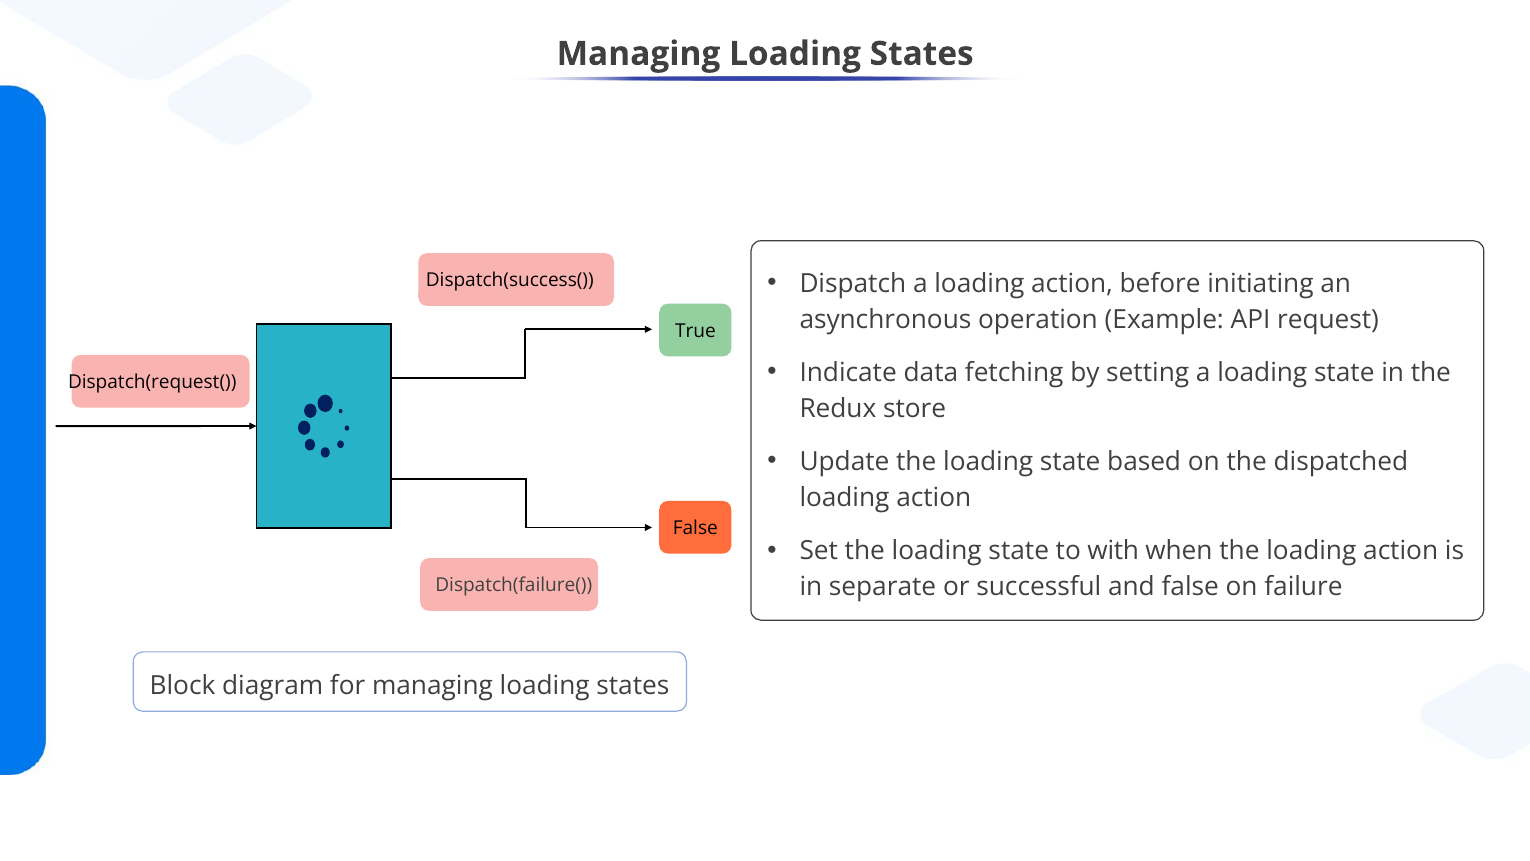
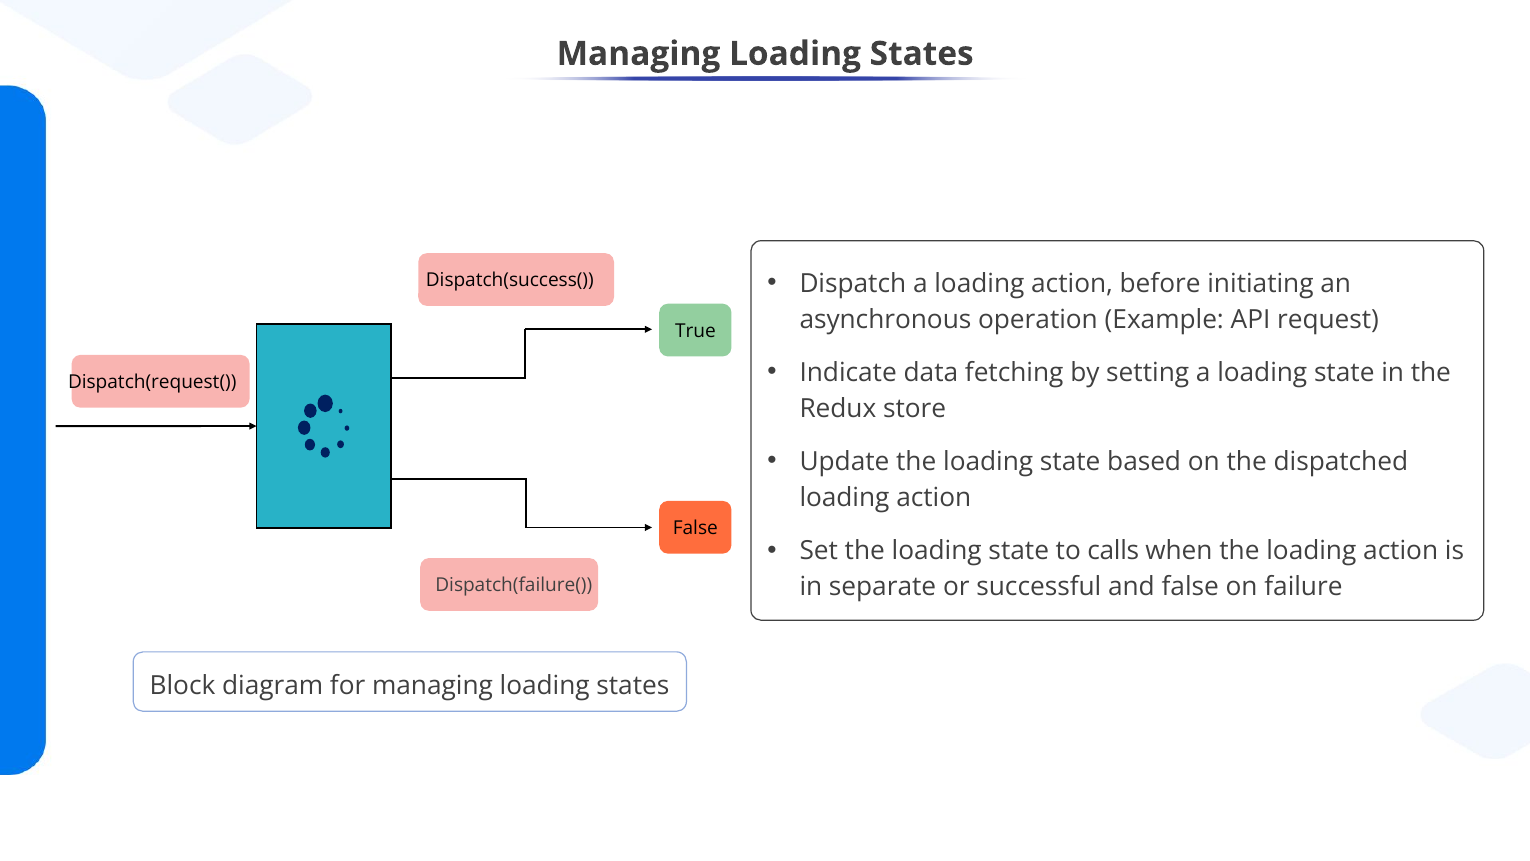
with: with -> calls (1113, 551)
